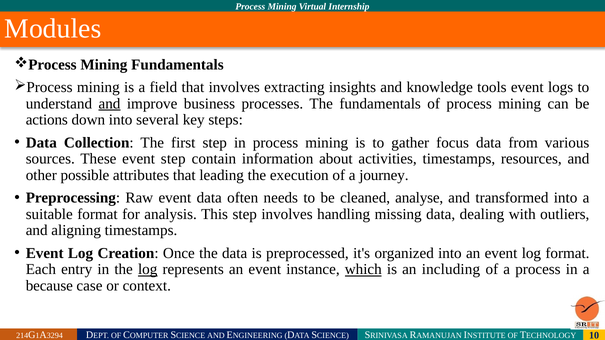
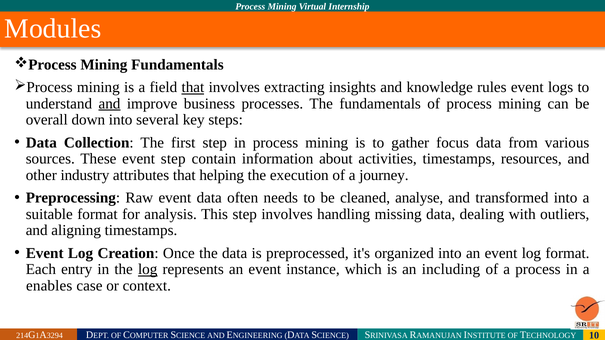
that underline: none -> present (193, 87)
tools: tools -> rules (492, 87)
actions: actions -> overall (47, 120)
possible: possible -> industry (85, 175)
leading: leading -> helping (222, 175)
which underline: present -> none (363, 270)
because: because -> enables (49, 286)
